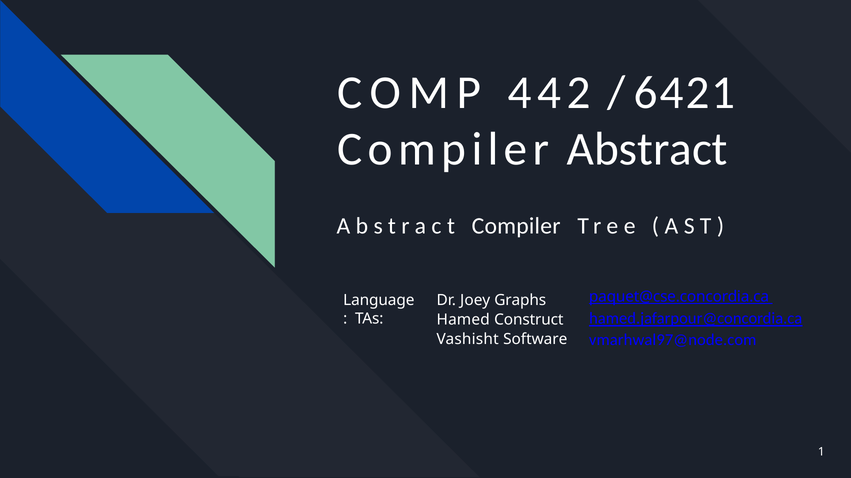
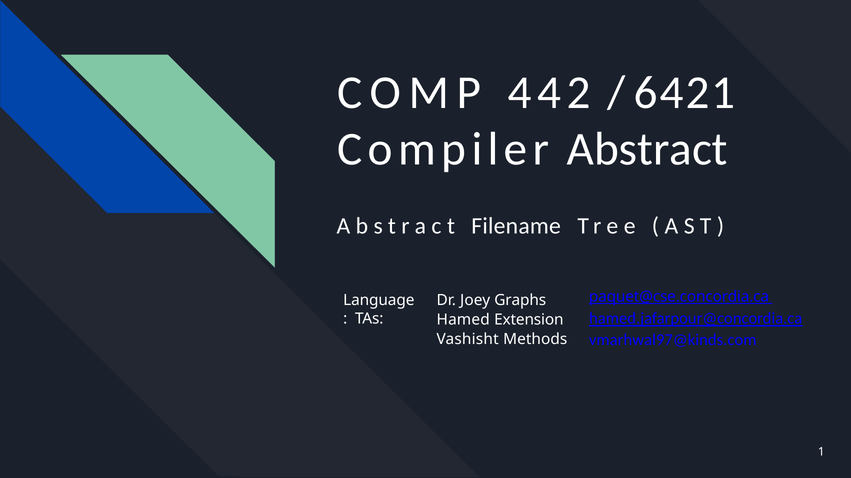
Abstract Compiler: Compiler -> Filename (516, 226)
Construct: Construct -> Extension (529, 320)
vmarhwal97@node.com: vmarhwal97@node.com -> vmarhwal97@kinds.com (673, 340)
Software: Software -> Methods (535, 340)
